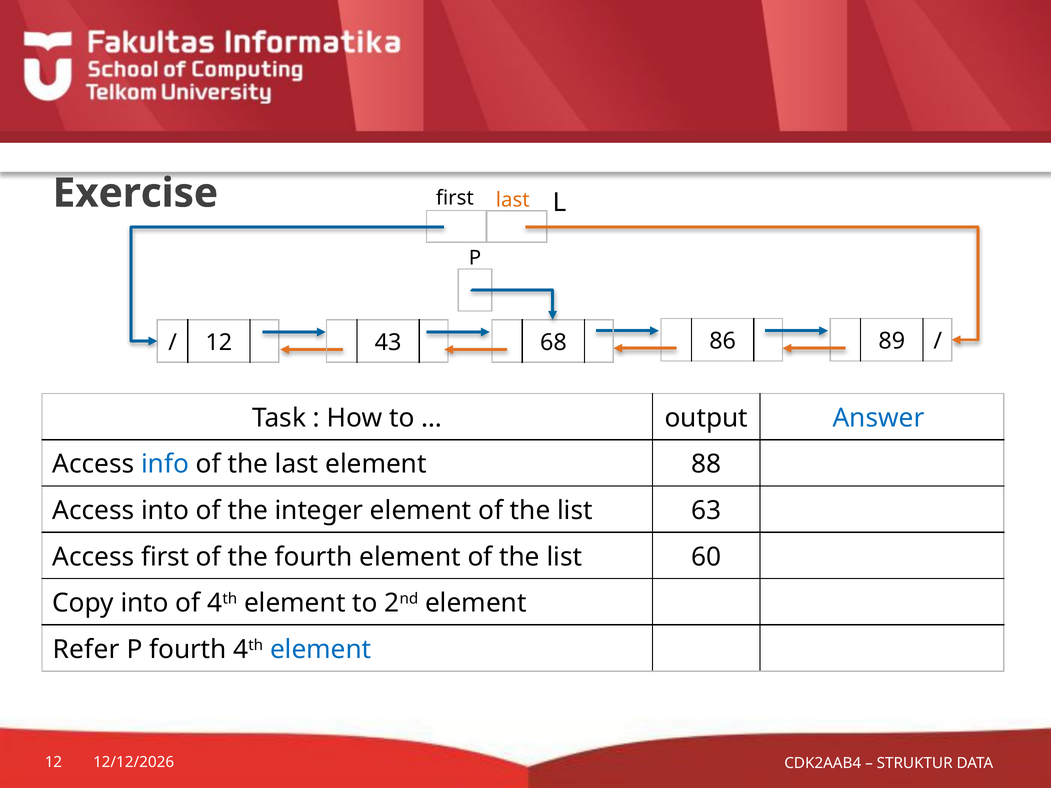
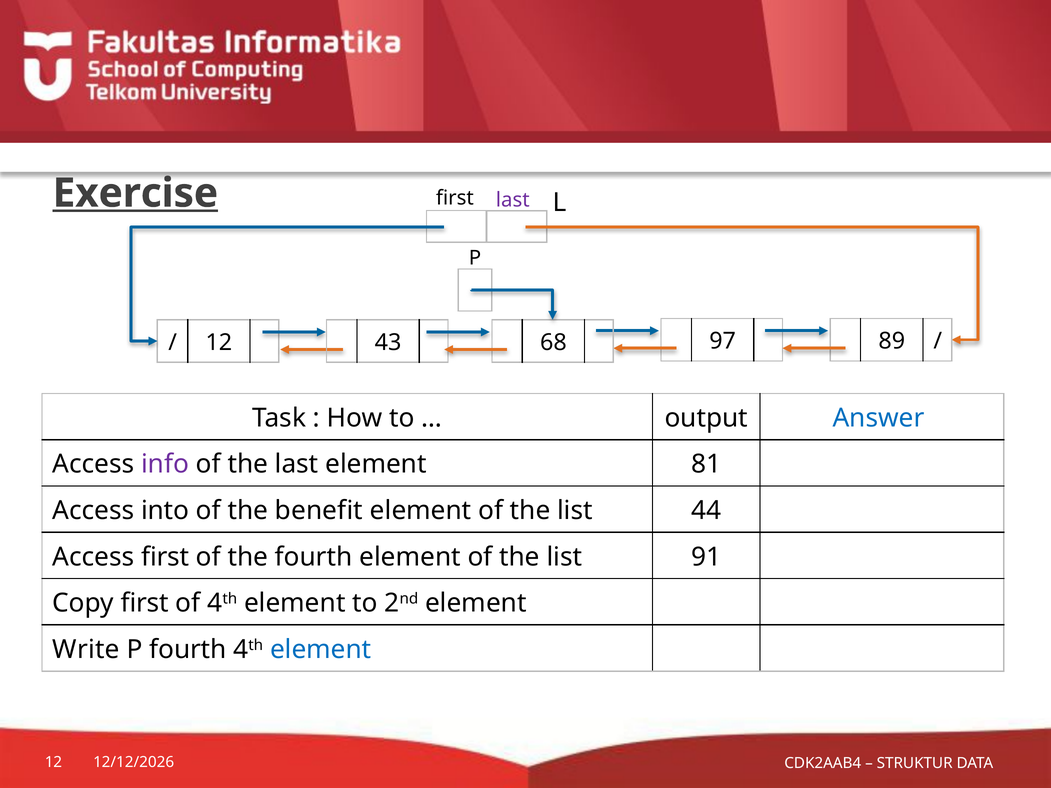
Exercise underline: none -> present (135, 193)
last colour: orange -> purple (513, 200)
86: 86 -> 97 (723, 341)
info colour: blue -> purple (165, 464)
88: 88 -> 81 (706, 464)
integer: integer -> benefit (319, 511)
63: 63 -> 44 (706, 511)
60: 60 -> 91 (706, 557)
Copy into: into -> first (145, 603)
Refer: Refer -> Write (86, 650)
